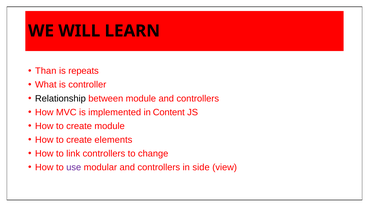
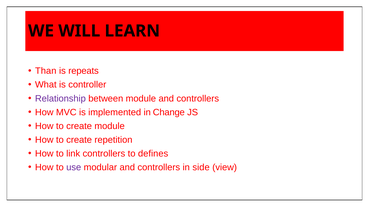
Relationship colour: black -> purple (60, 99)
Content: Content -> Change (169, 113)
elements: elements -> repetition (113, 140)
change: change -> defines (153, 154)
